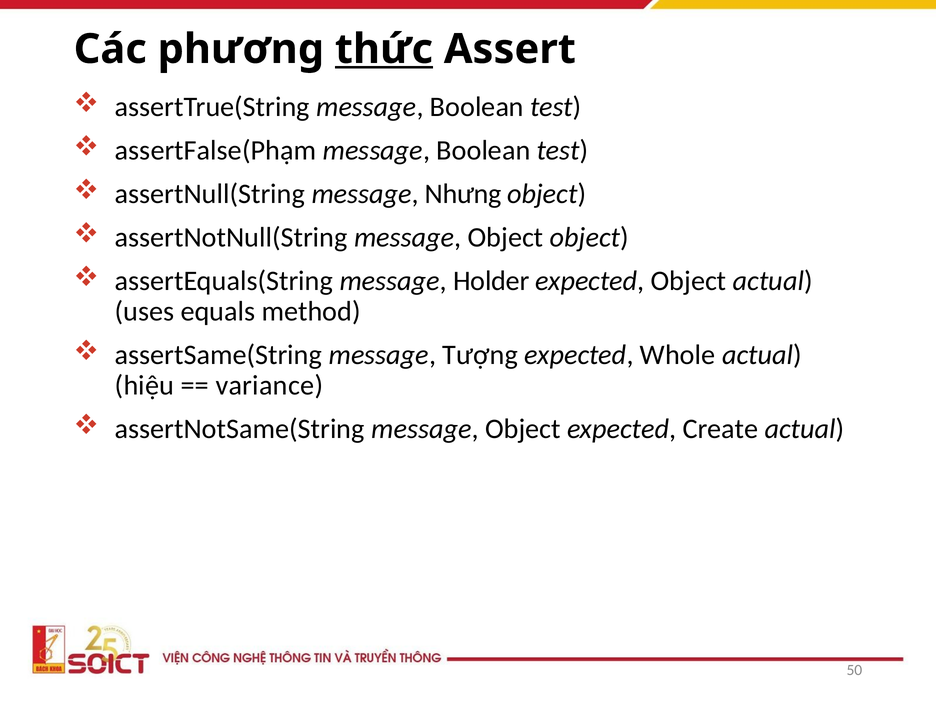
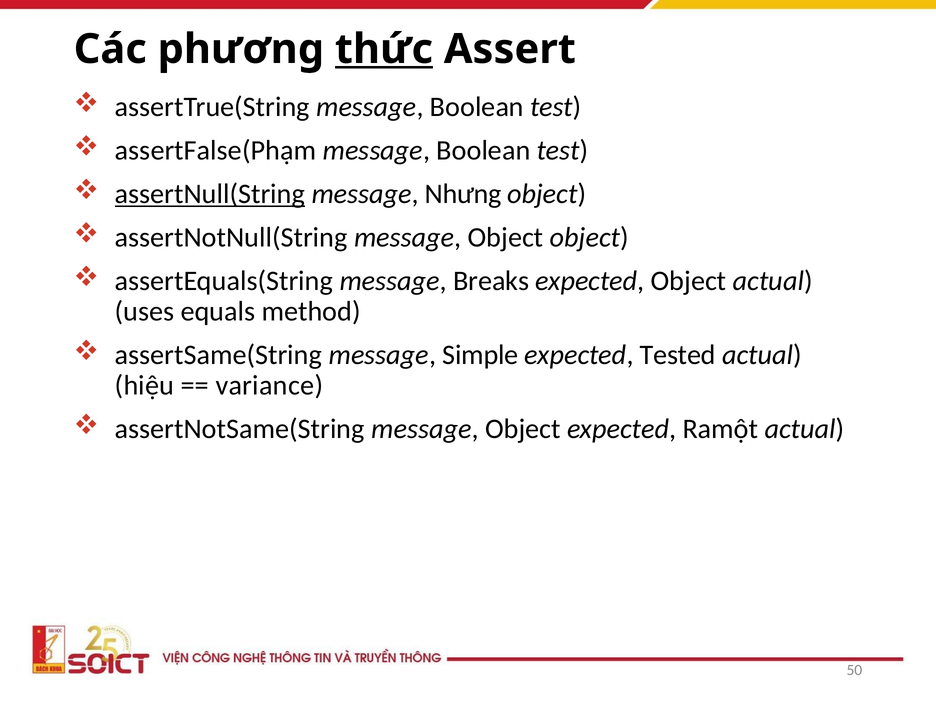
assertNull(String underline: none -> present (210, 194)
Holder: Holder -> Breaks (491, 281)
Tượng: Tượng -> Simple (480, 355)
Whole: Whole -> Tested (678, 355)
Create: Create -> Ramột (720, 429)
